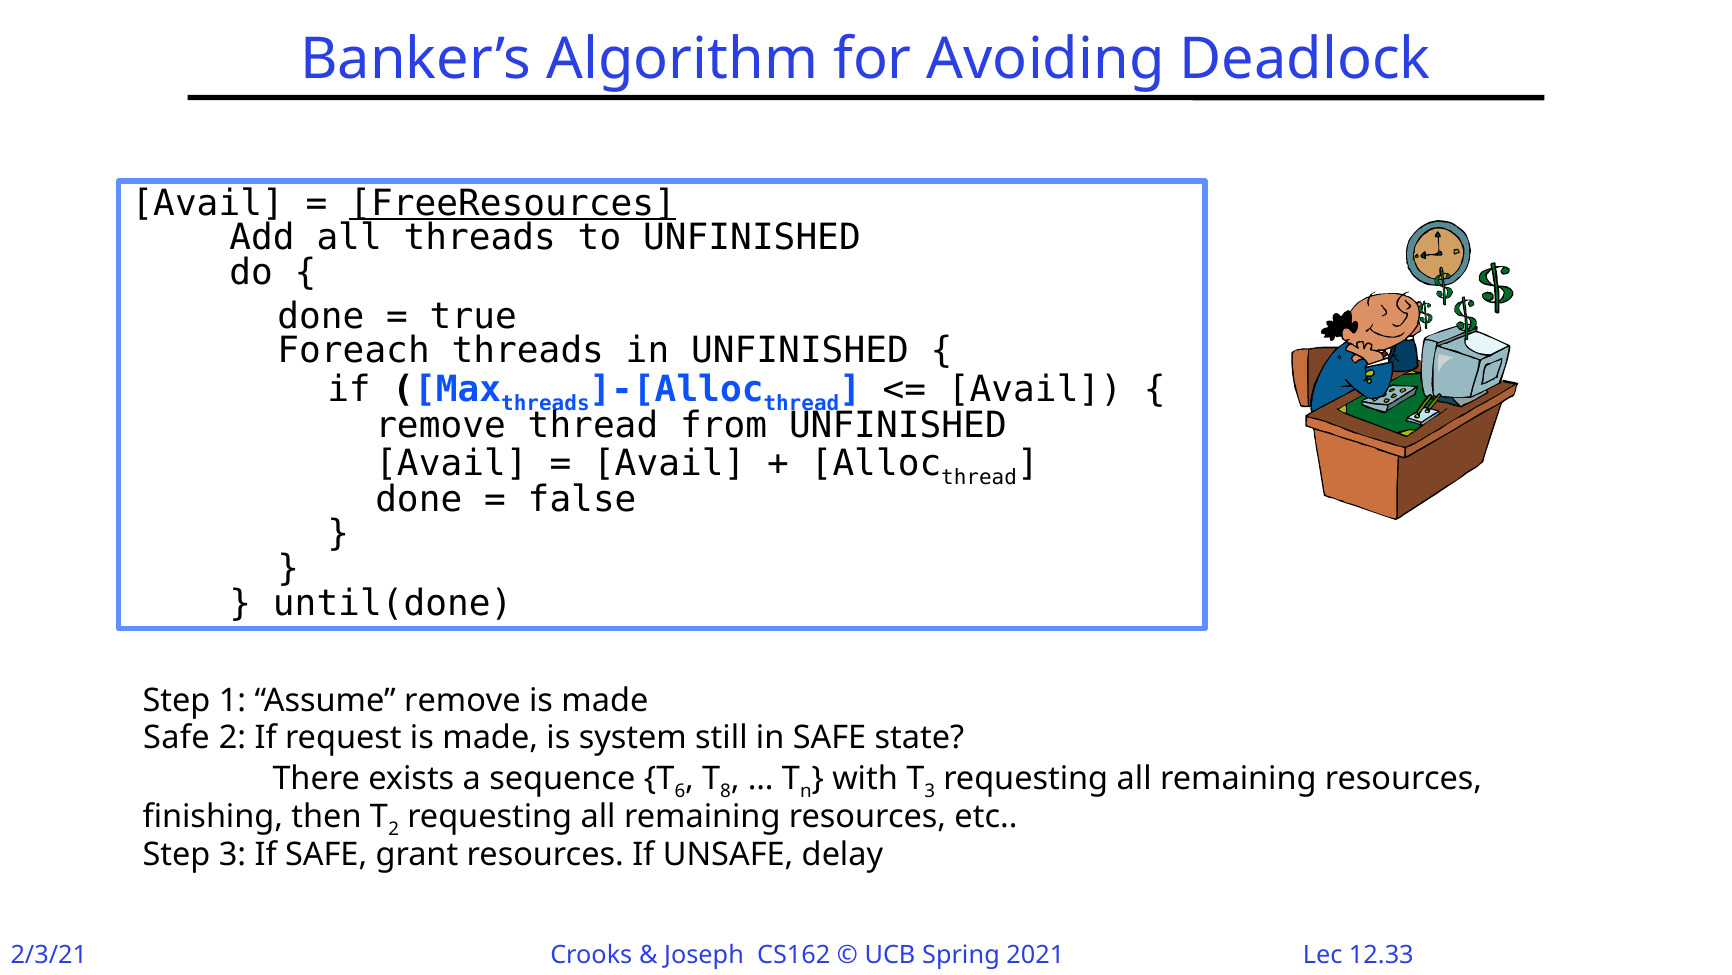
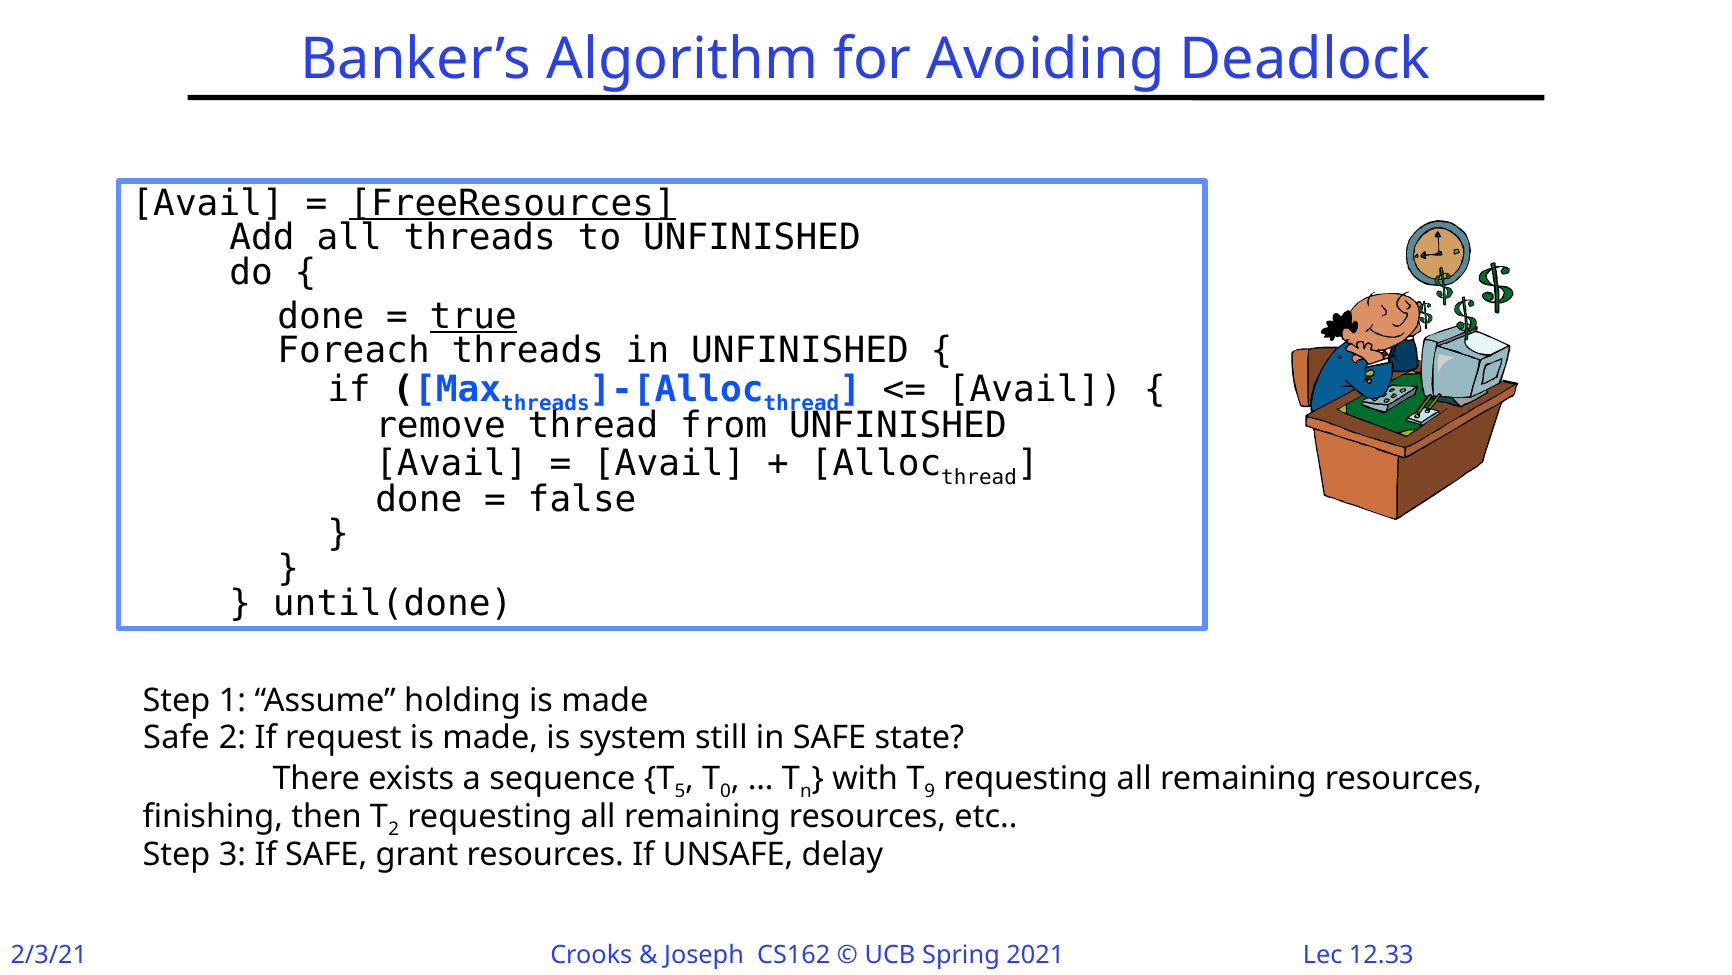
true underline: none -> present (473, 316)
Assume remove: remove -> holding (463, 700)
6: 6 -> 5 (680, 791)
8: 8 -> 0 (726, 791)
3: 3 -> 9 (930, 791)
